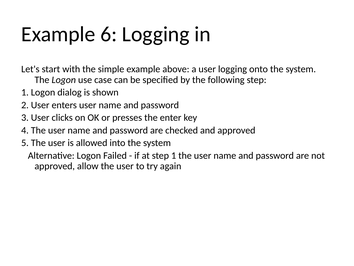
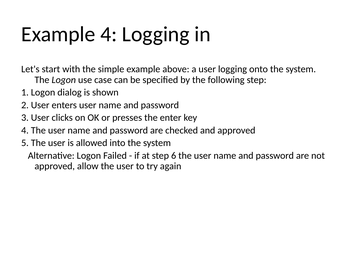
Example 6: 6 -> 4 (109, 34)
at step 1: 1 -> 6 (174, 155)
